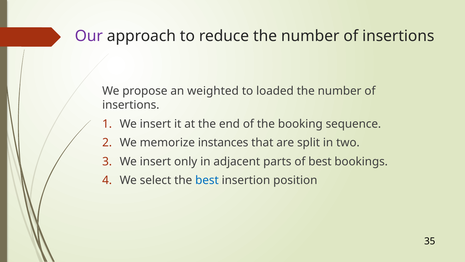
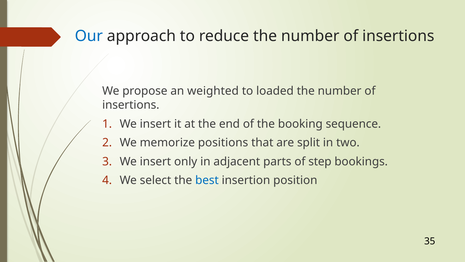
Our colour: purple -> blue (89, 36)
instances: instances -> positions (223, 142)
of best: best -> step (320, 161)
